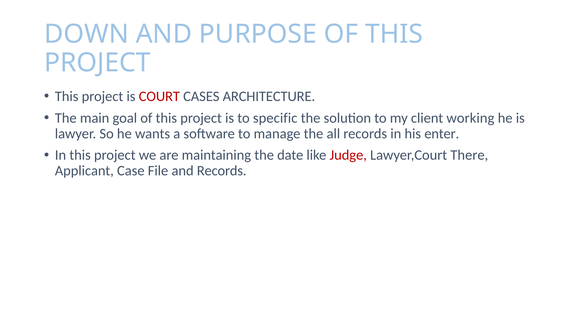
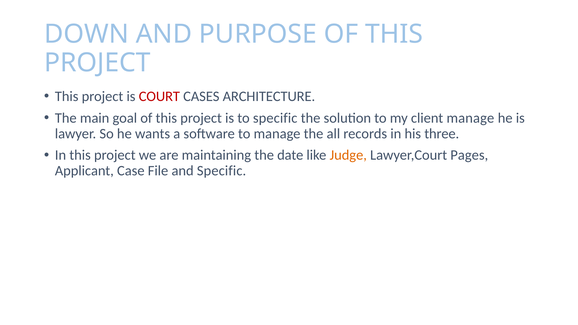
client working: working -> manage (470, 118)
enter: enter -> three (442, 134)
Judge colour: red -> orange (348, 155)
There: There -> Pages (469, 155)
and Records: Records -> Specific (222, 171)
